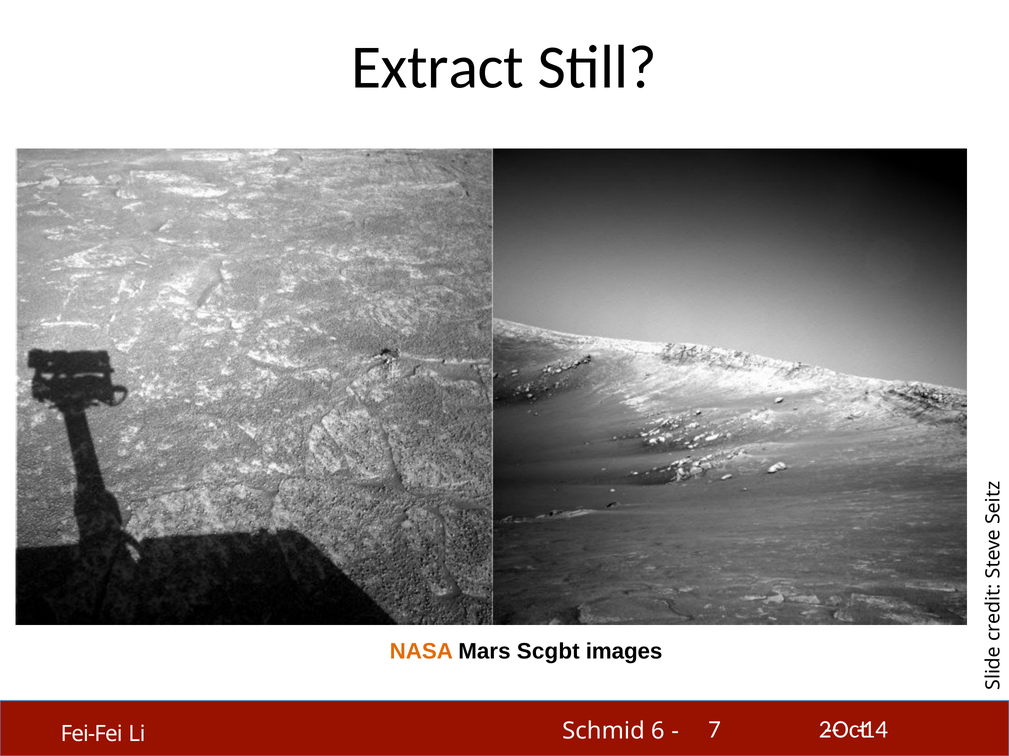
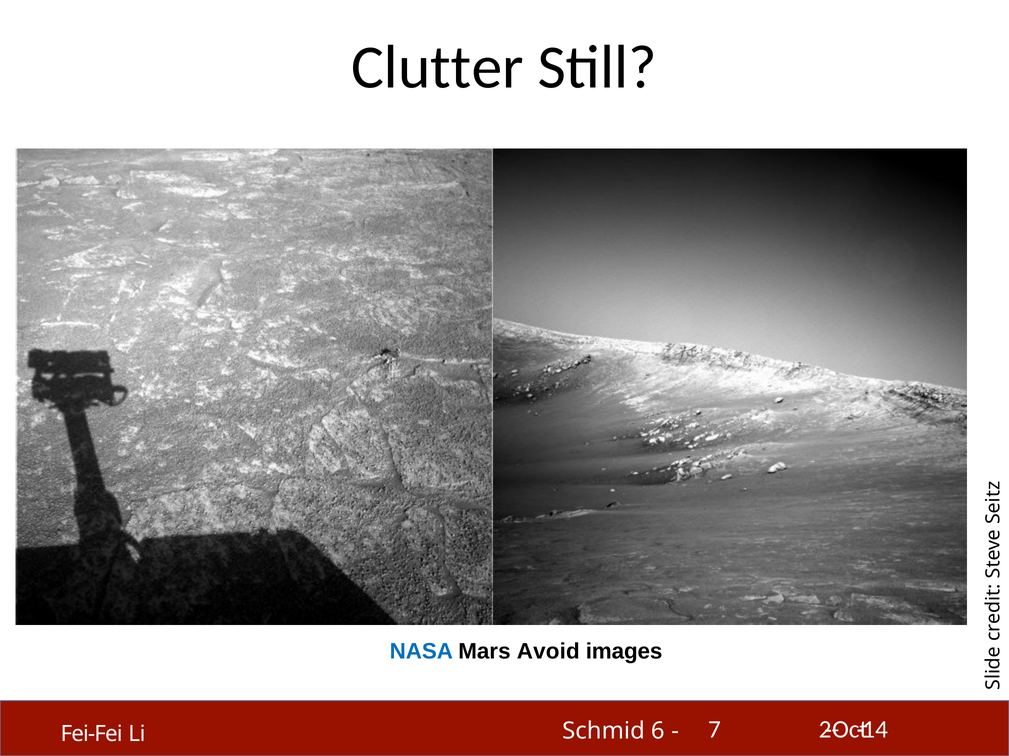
Extract: Extract -> Clutter (437, 67)
NASA colour: orange -> blue (421, 652)
Scgbt: Scgbt -> Avoid (548, 652)
